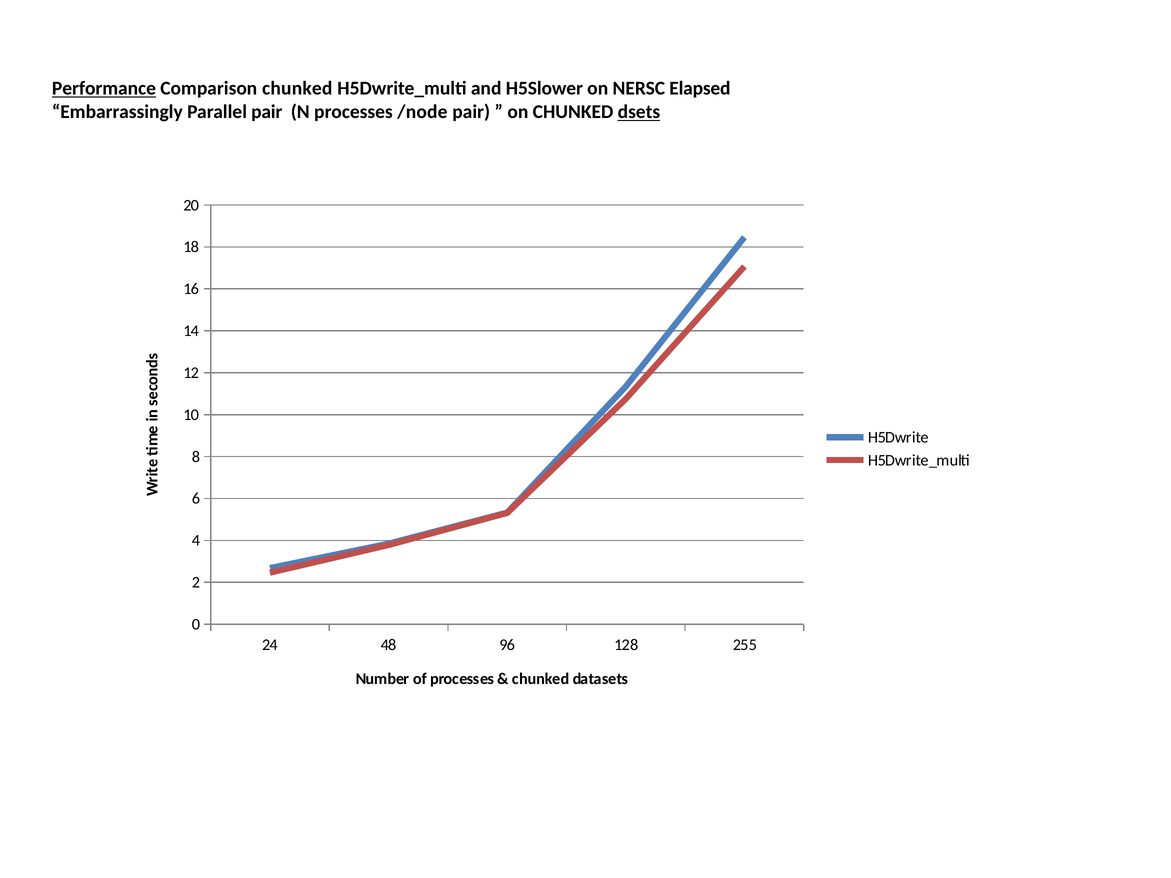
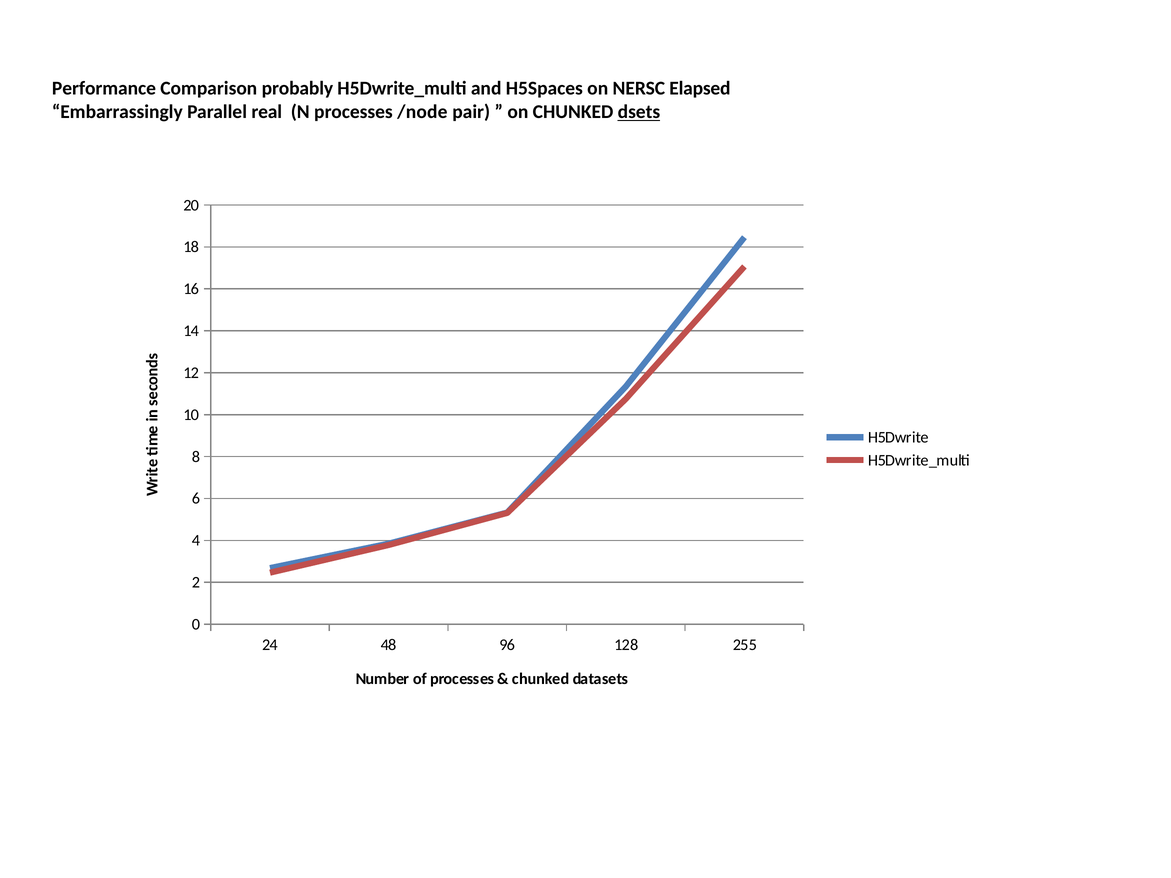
Performance underline: present -> none (104, 89)
Comparison chunked: chunked -> probably (297, 89)
H5Slower: H5Slower -> H5Spaces (544, 89)
Parallel pair: pair -> real (267, 112)
